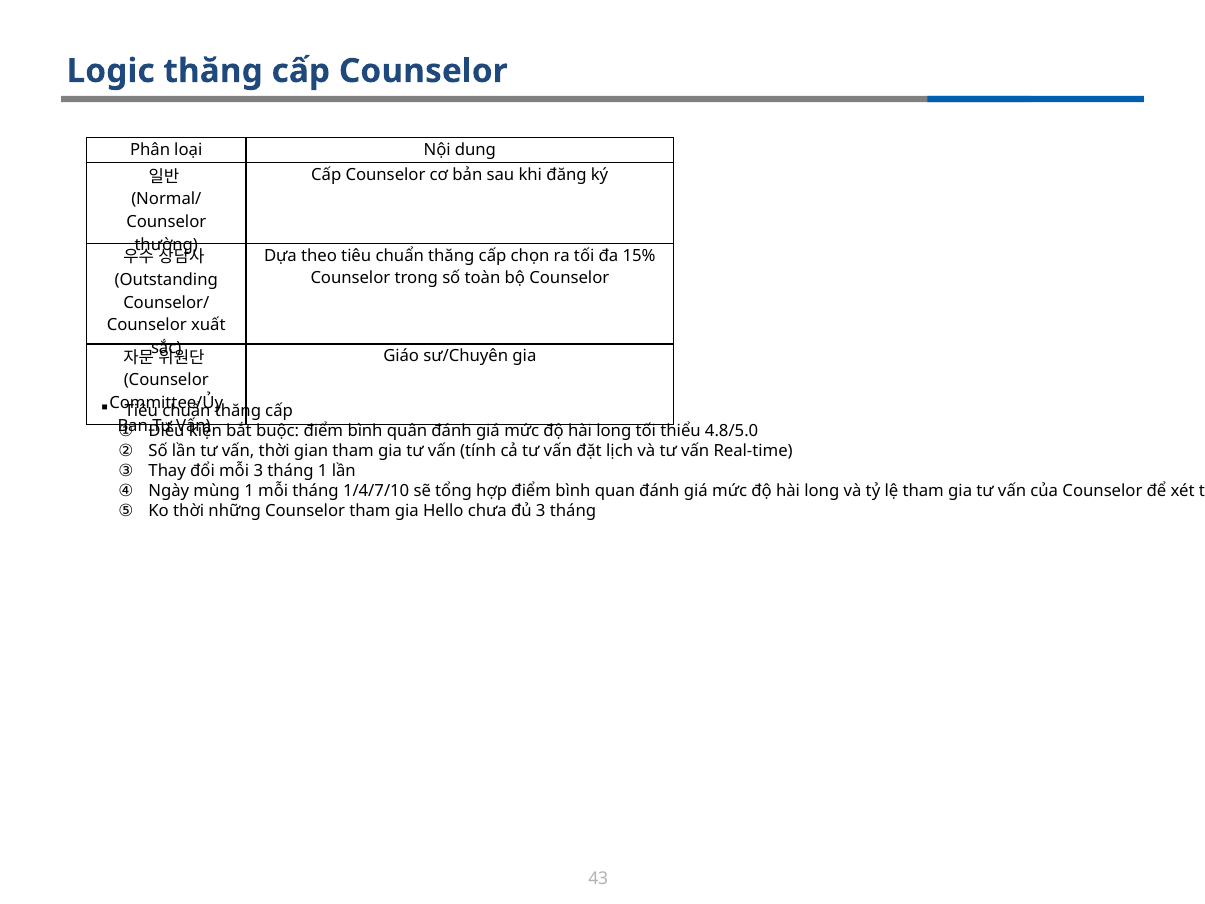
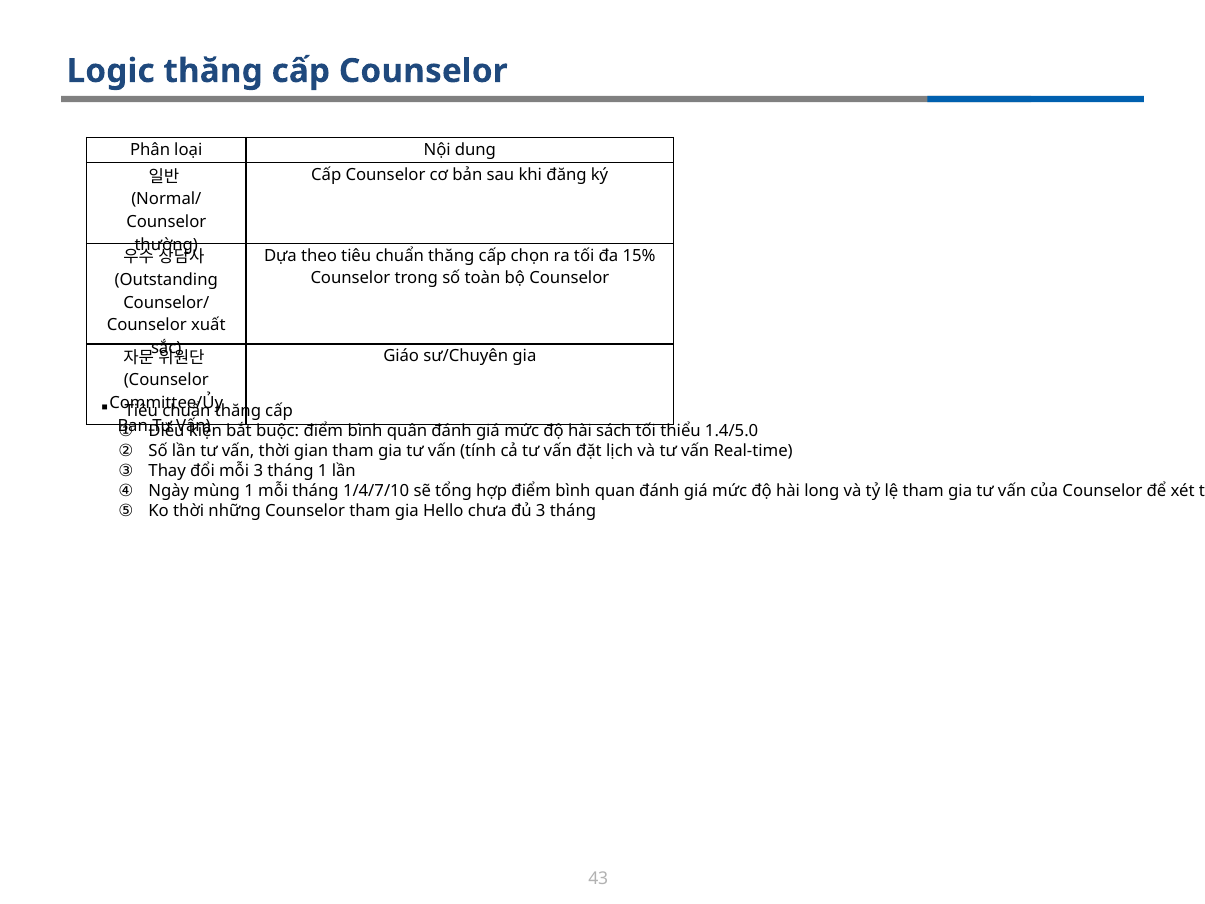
long: long -> sách (614, 431)
4.8/5.0: 4.8/5.0 -> 1.4/5.0 (732, 431)
